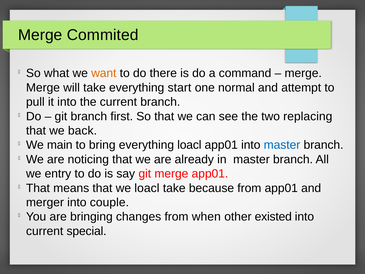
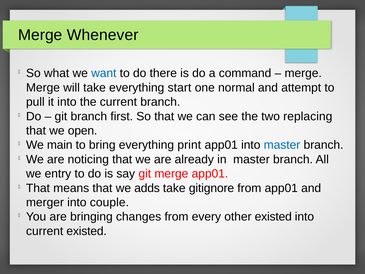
Commited: Commited -> Whenever (103, 35)
want colour: orange -> blue (104, 73)
back: back -> open (83, 131)
everything loacl: loacl -> print (189, 145)
we loacl: loacl -> adds (147, 188)
because: because -> gitignore (212, 188)
when: when -> every (206, 217)
current special: special -> existed (87, 231)
